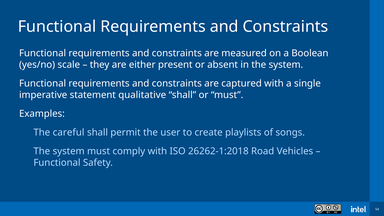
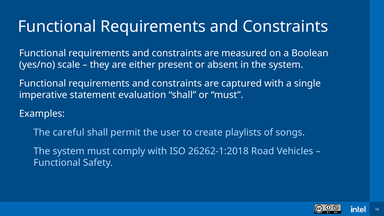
qualitative: qualitative -> evaluation (142, 95)
